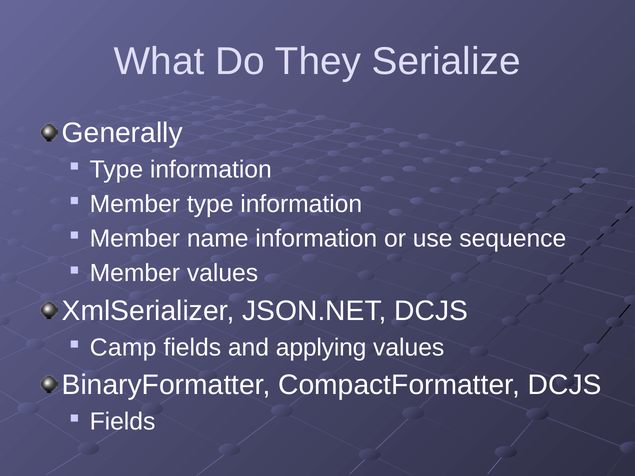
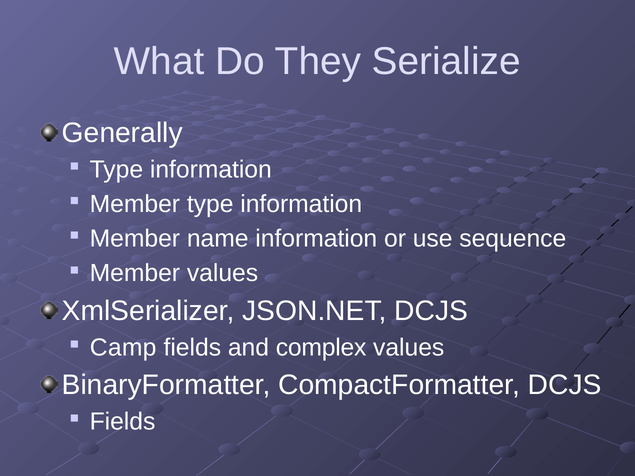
applying: applying -> complex (321, 348)
